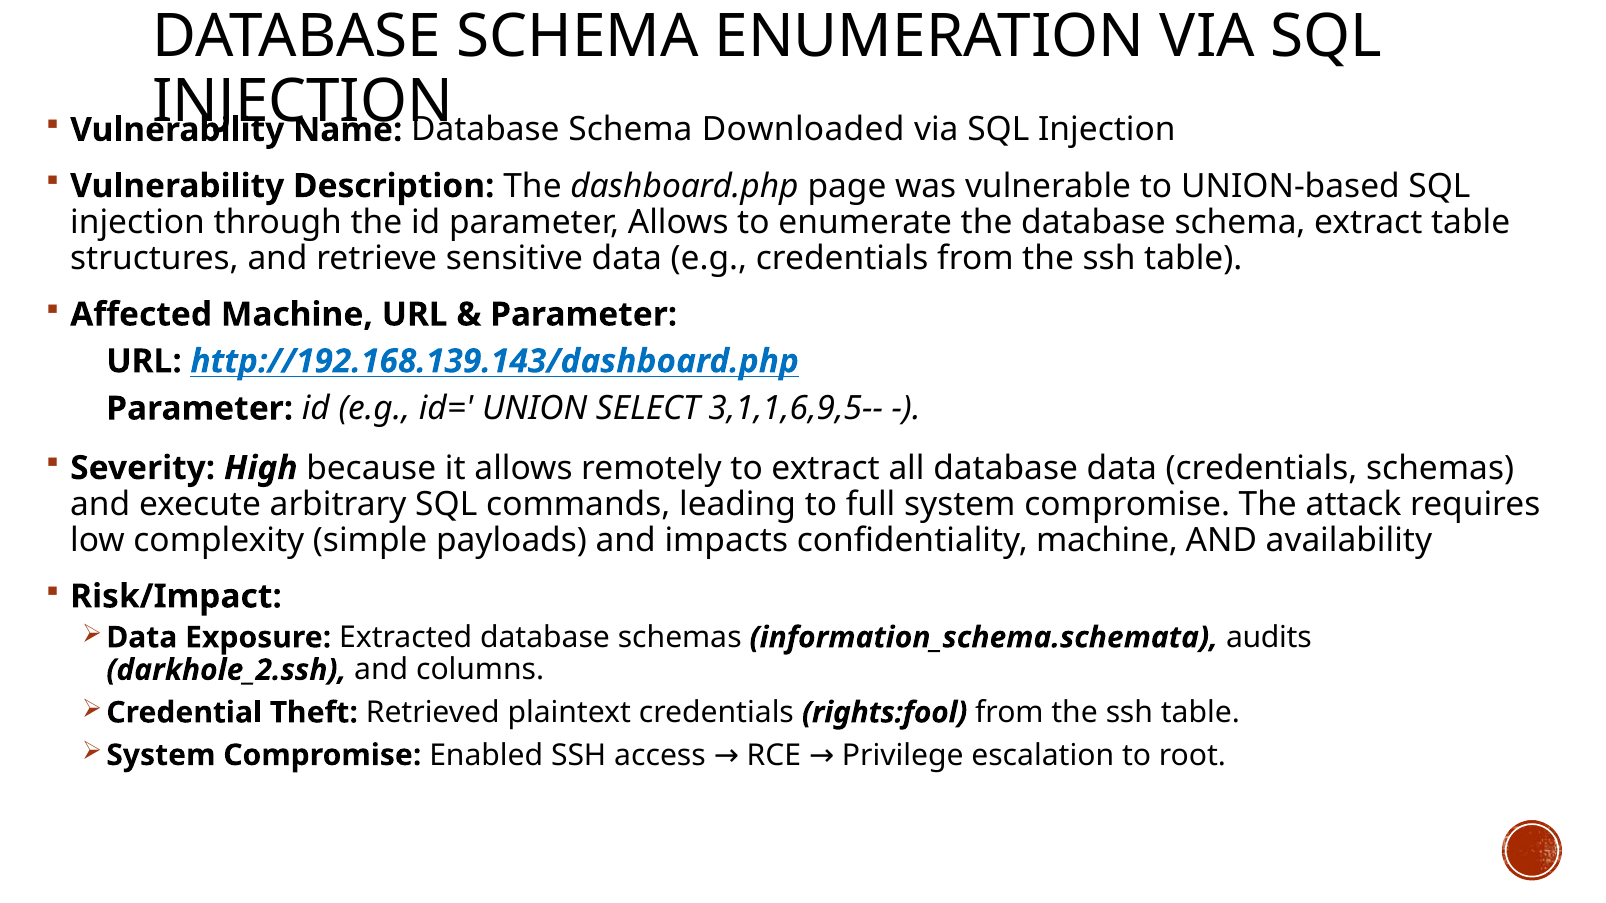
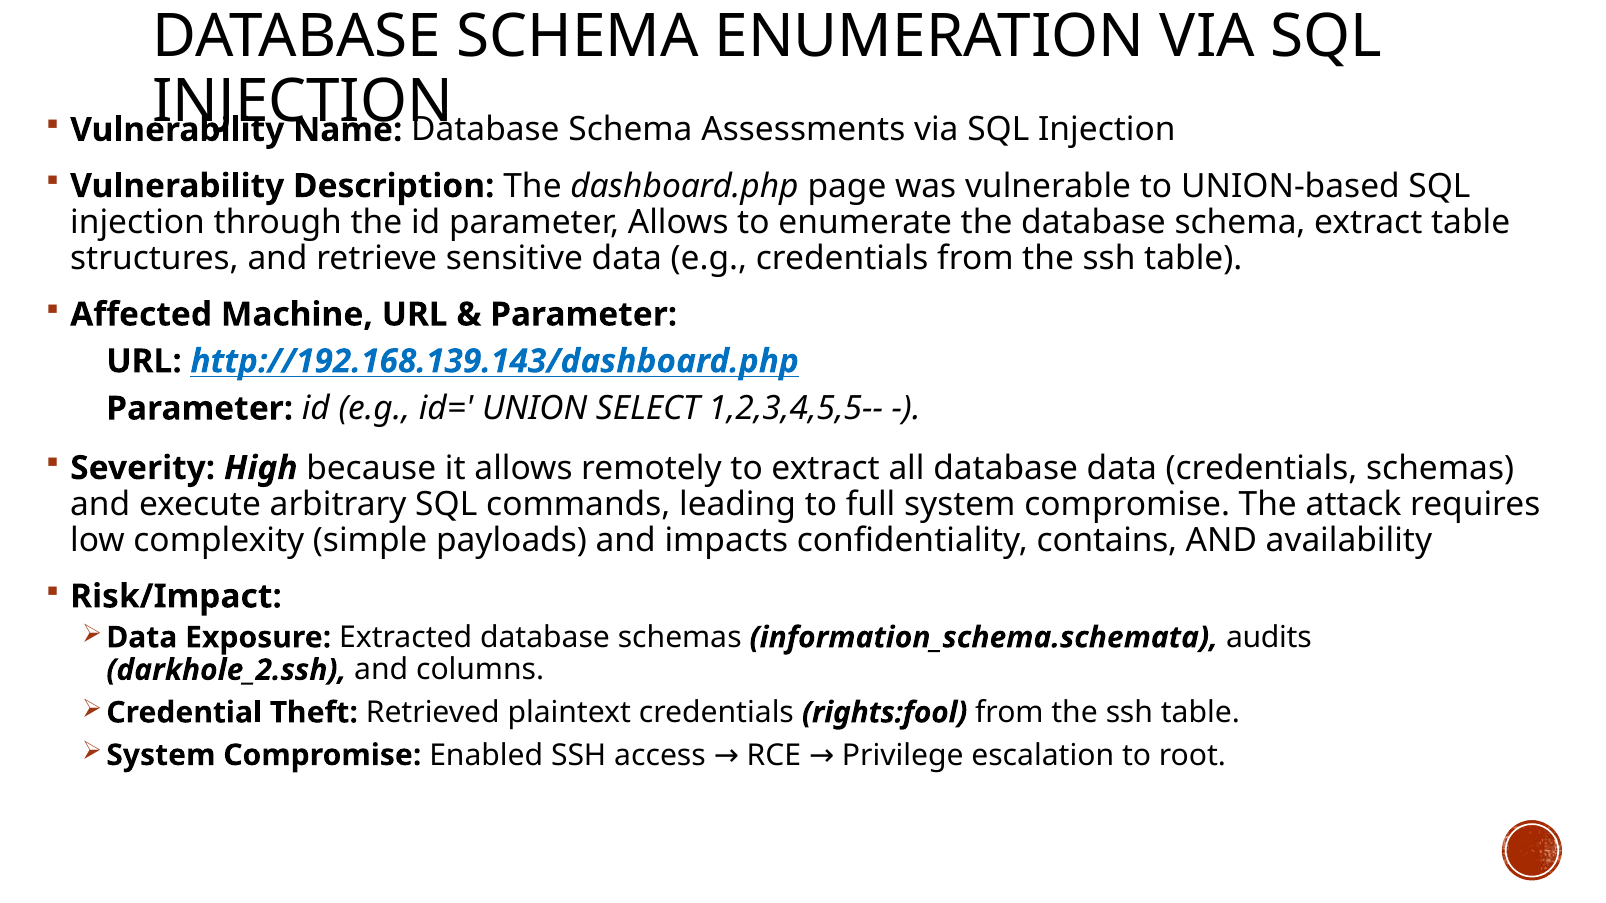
Downloaded: Downloaded -> Assessments (803, 130)
3,1,1,6,9,5--: 3,1,1,6,9,5-- -> 1,2,3,4,5,5-- (796, 409)
confidentiality machine: machine -> contains (1107, 541)
